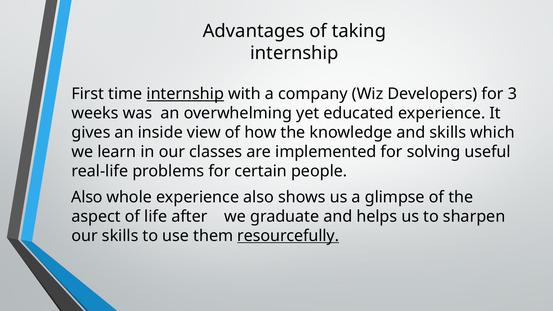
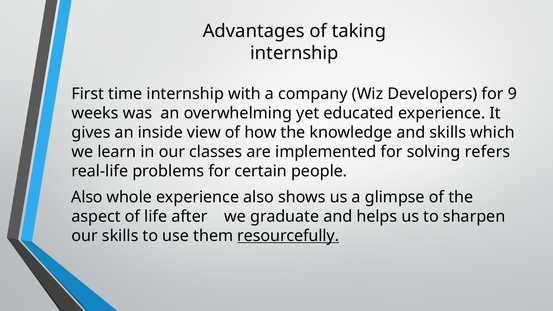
internship underline: present -> none (185, 94)
3: 3 -> 9 (512, 94)
useful: useful -> refers (487, 152)
